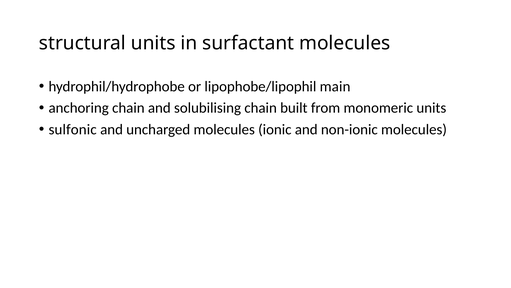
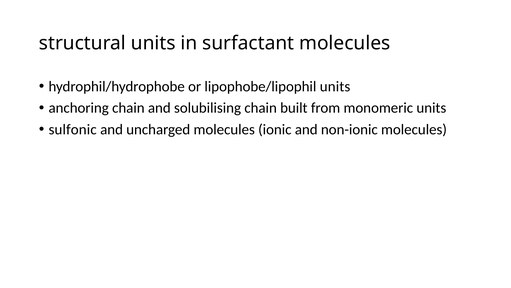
lipophobe/lipophil main: main -> units (335, 86)
